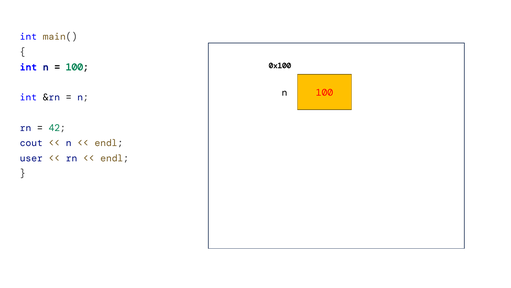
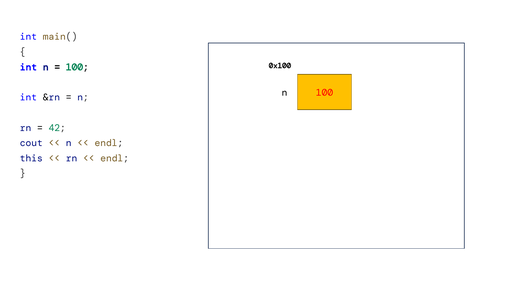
user: user -> this (31, 158)
